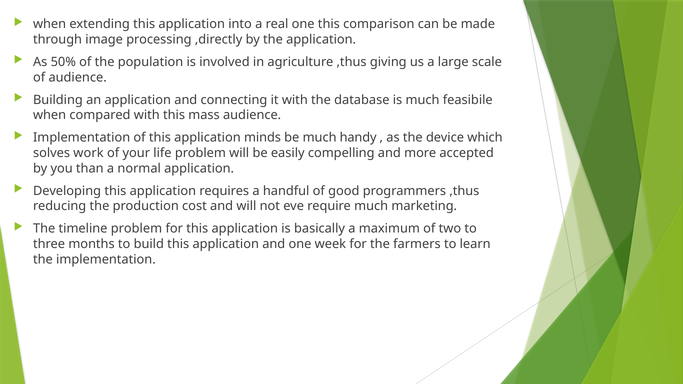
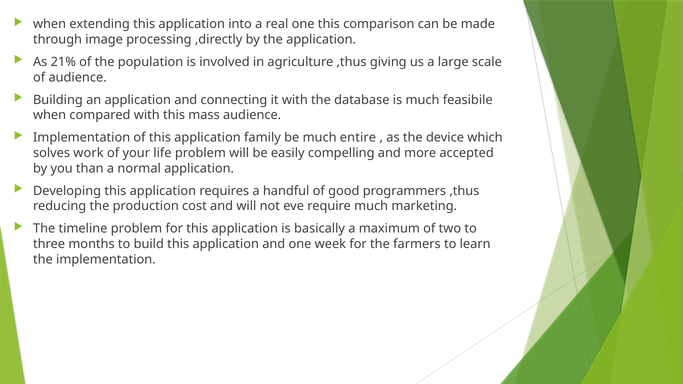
50%: 50% -> 21% (63, 62)
minds: minds -> family (262, 138)
handy: handy -> entire (358, 138)
